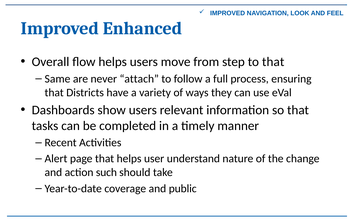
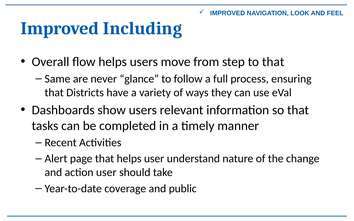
Enhanced: Enhanced -> Including (142, 29)
attach: attach -> glance (139, 79)
action such: such -> user (106, 173)
